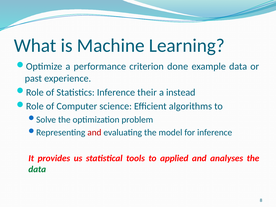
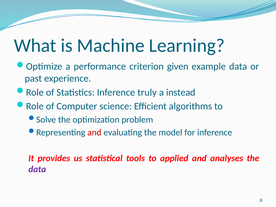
done: done -> given (178, 66)
their: their -> truly (147, 92)
data colour: green -> purple (37, 169)
